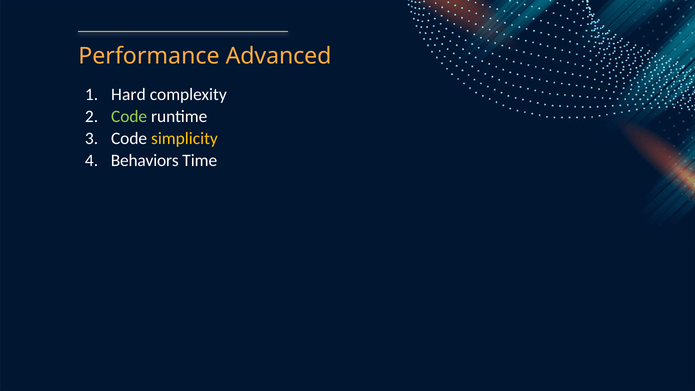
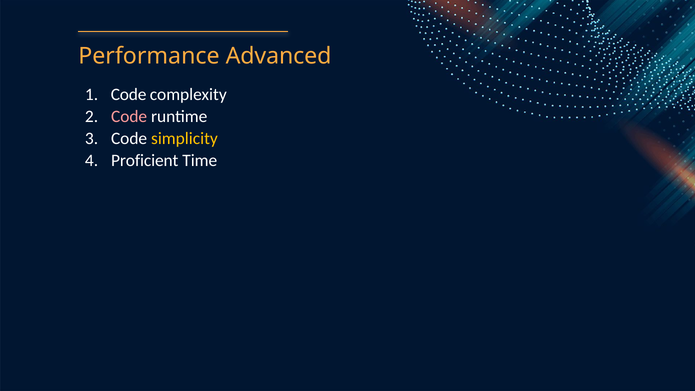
Hard: Hard -> Code (129, 95)
Code colour: light green -> pink (129, 117)
Behaviors: Behaviors -> Proficient (145, 160)
